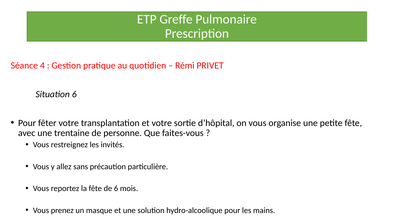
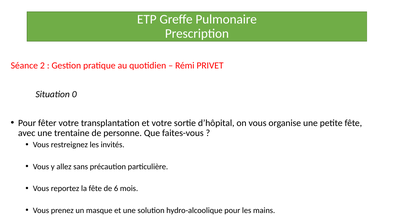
4: 4 -> 2 (42, 66)
Situation 6: 6 -> 0 (74, 94)
